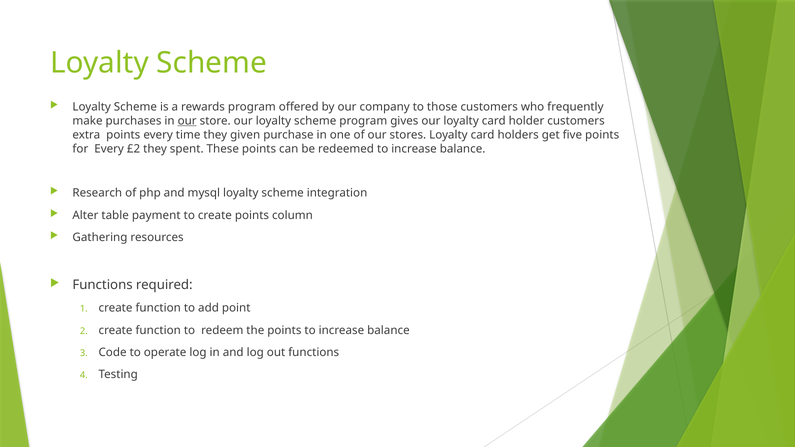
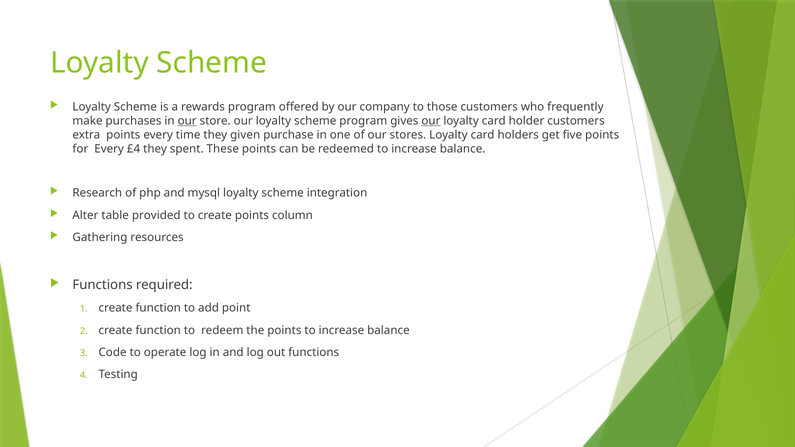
our underline: none -> present (431, 121)
£2: £2 -> £4 (134, 149)
payment: payment -> provided (156, 215)
